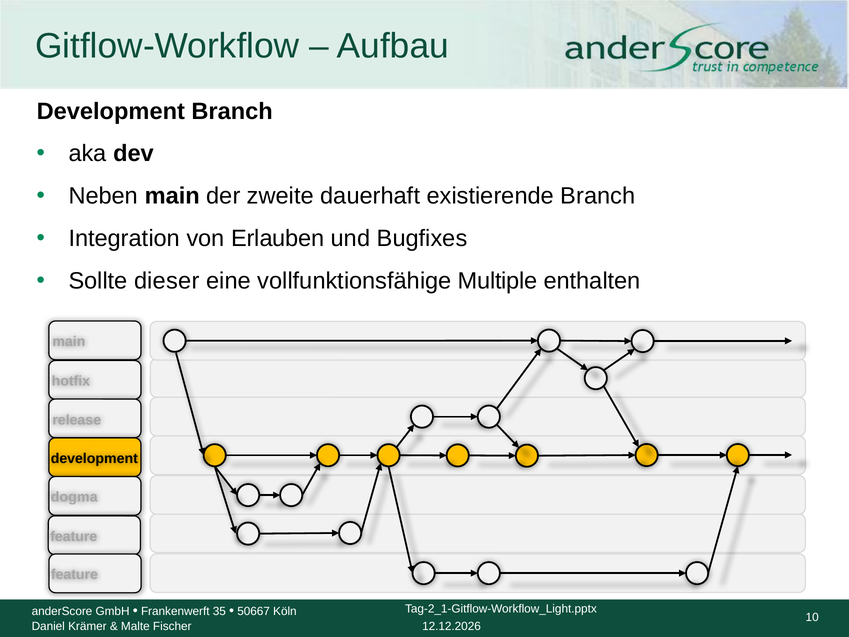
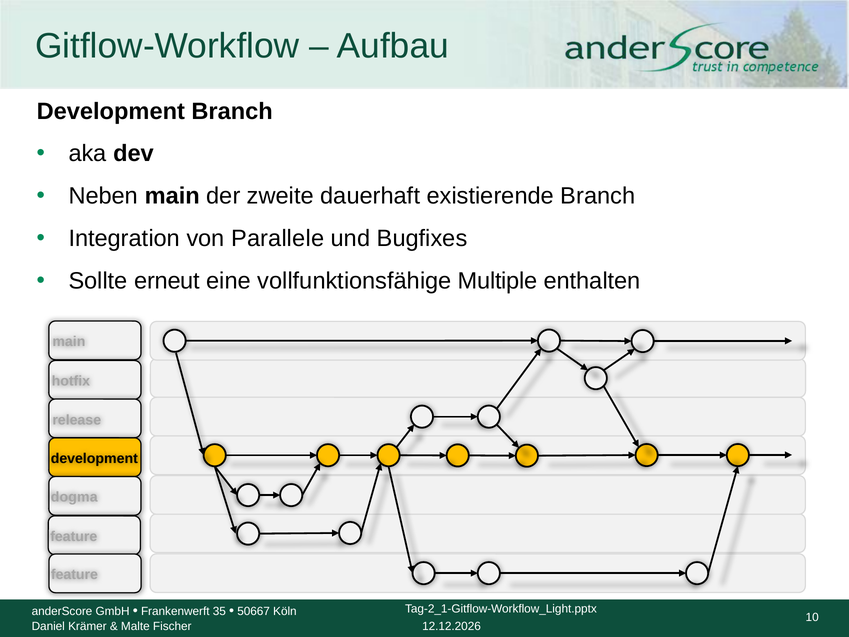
Erlauben: Erlauben -> Parallele (278, 239)
dieser: dieser -> erneut (167, 281)
